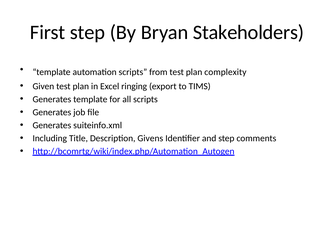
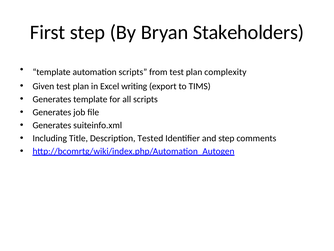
ringing: ringing -> writing (134, 86)
Givens: Givens -> Tested (150, 138)
